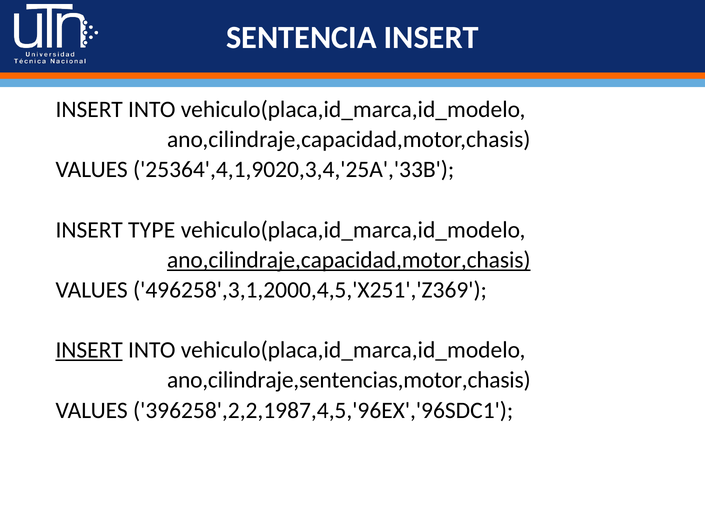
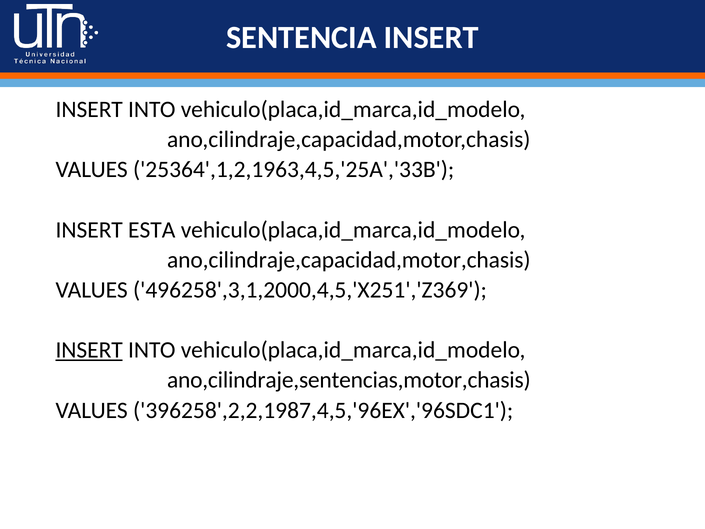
25364',4,1,9020,3,4,'25A','33B: 25364',4,1,9020,3,4,'25A','33B -> 25364',1,2,1963,4,5,'25A','33B (294, 170)
TYPE: TYPE -> ESTA (152, 230)
ano,cilindraje,capacidad,motor,chasis underline: present -> none (349, 260)
